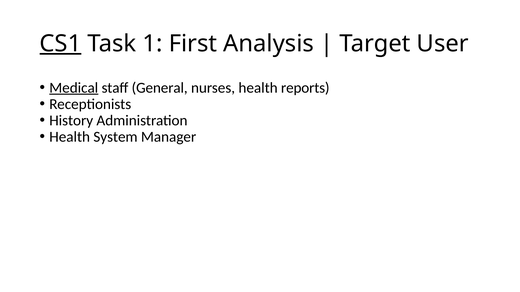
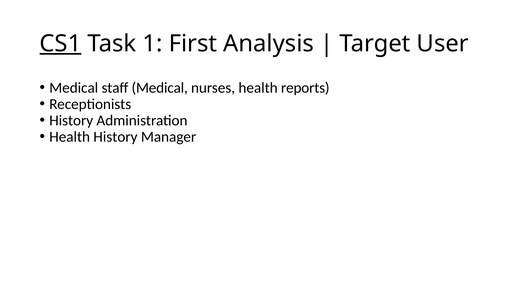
Medical underline: present -> none (74, 88)
staff General: General -> Medical (160, 88)
Health System: System -> History (115, 137)
